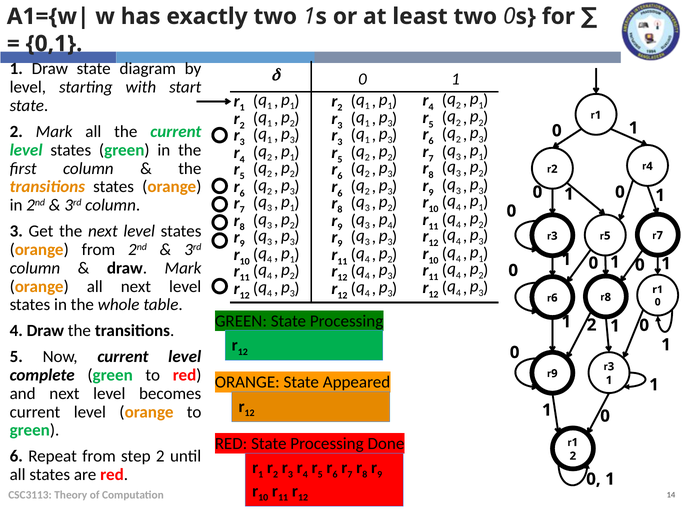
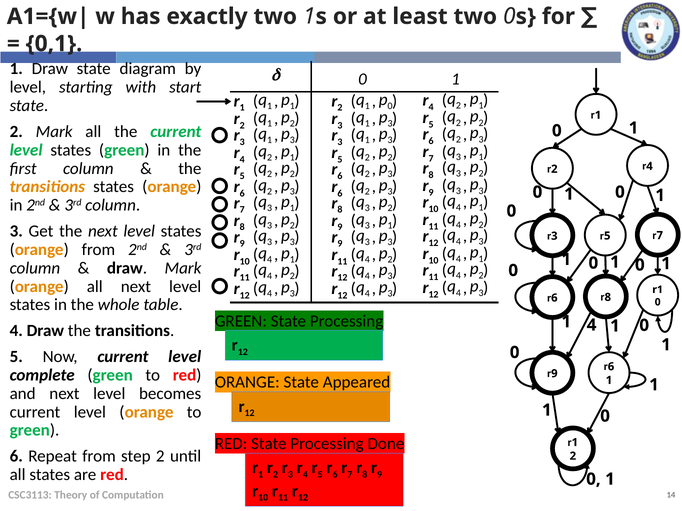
1: 1 -> 0 (390, 106)
4: 4 -> 1 (390, 226)
2: 2 -> 4 (592, 325)
3: 3 -> 6 (611, 367)
